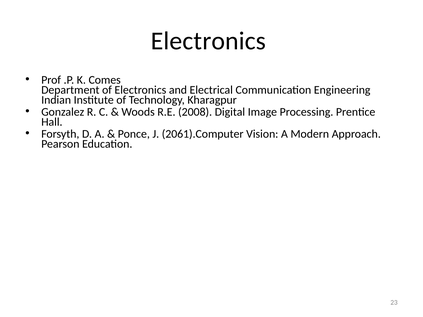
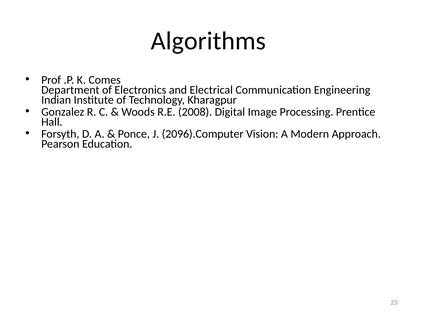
Electronics: Electronics -> Algorithms (208, 41)
2061).Computer: 2061).Computer -> 2096).Computer (203, 134)
